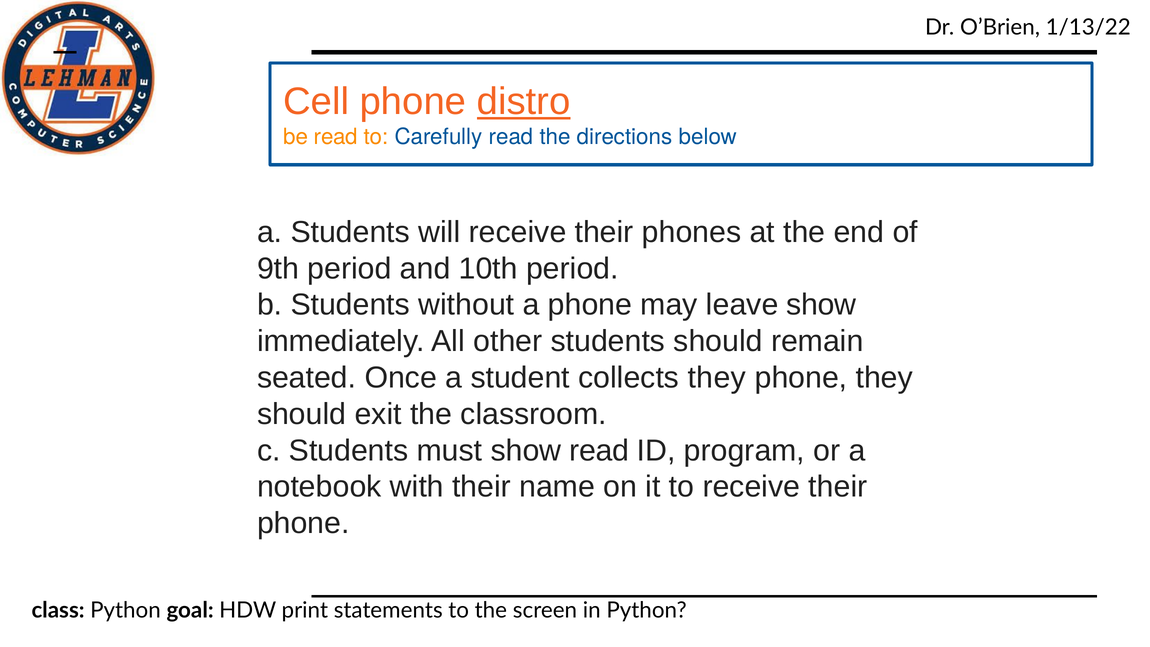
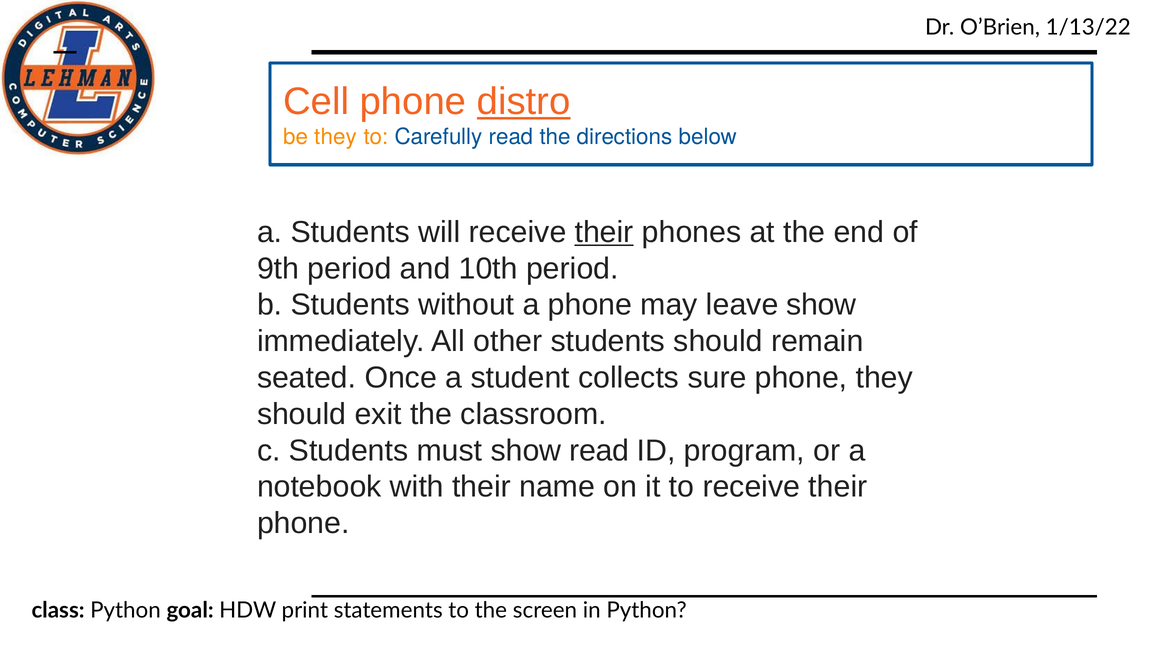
be read: read -> they (336, 137)
their underline: none -> present (604, 232)
collects they: they -> sure (717, 378)
